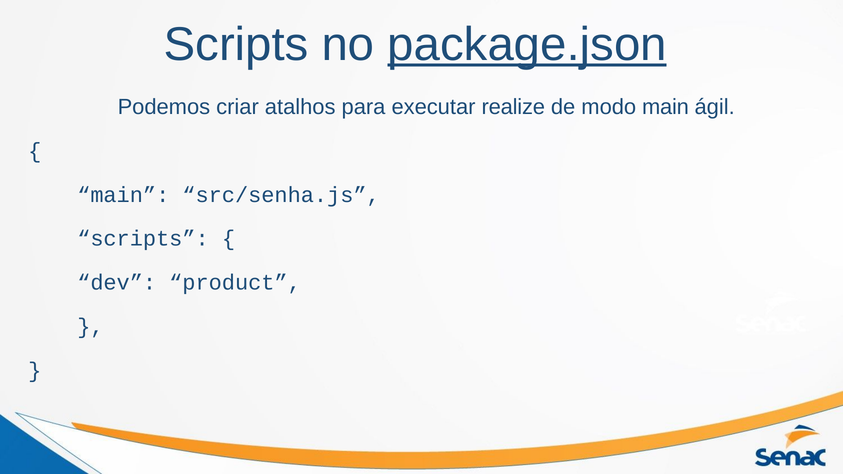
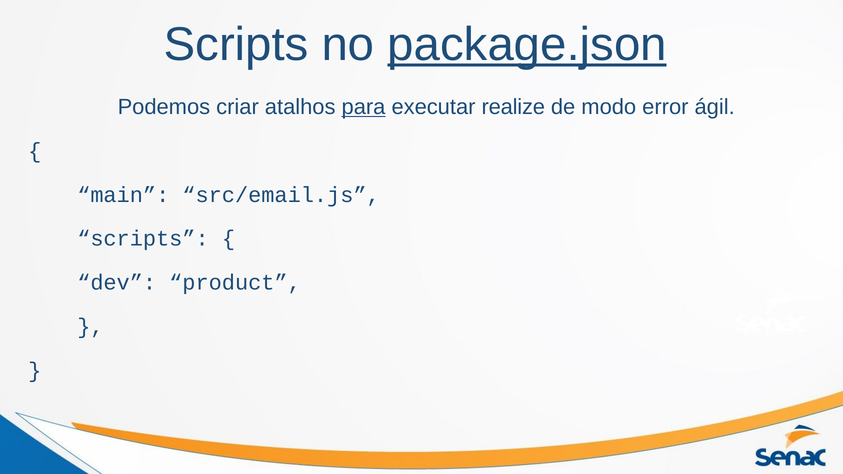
para underline: none -> present (364, 107)
modo main: main -> error (665, 107)
src/senha.js: src/senha.js -> src/email.js (281, 195)
